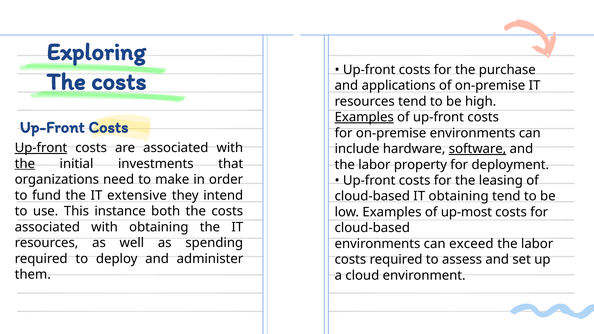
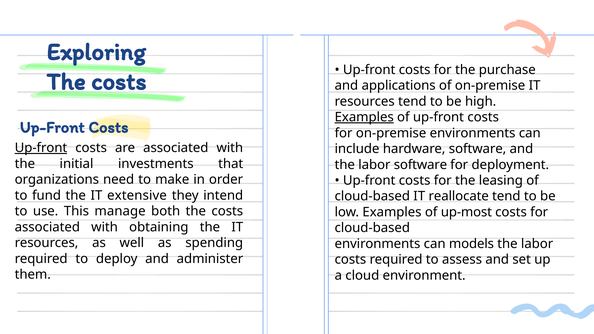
software underline: present -> none (478, 149)
the underline: present -> none (25, 164)
labor property: property -> software (420, 165)
IT obtaining: obtaining -> reallocate (459, 196)
instance: instance -> manage (120, 211)
exceed: exceed -> models (471, 244)
